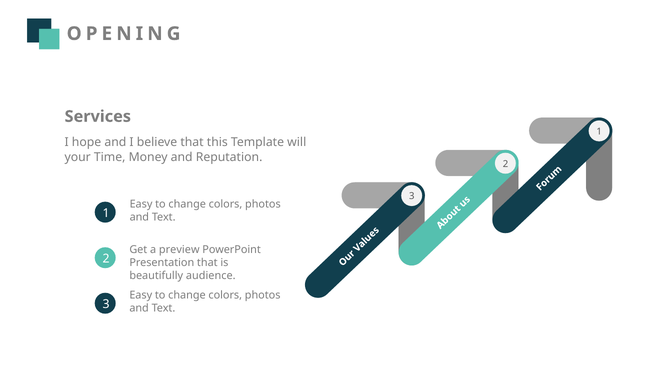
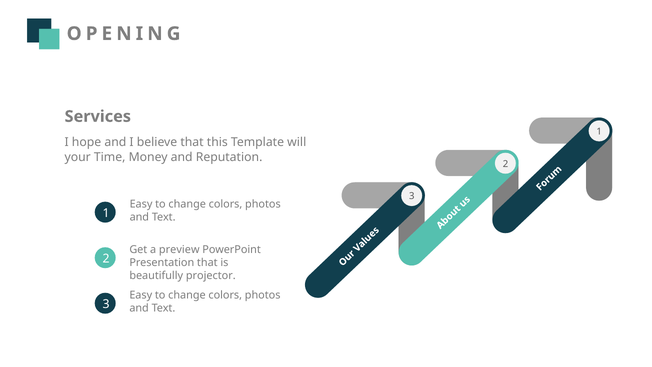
audience: audience -> projector (211, 275)
